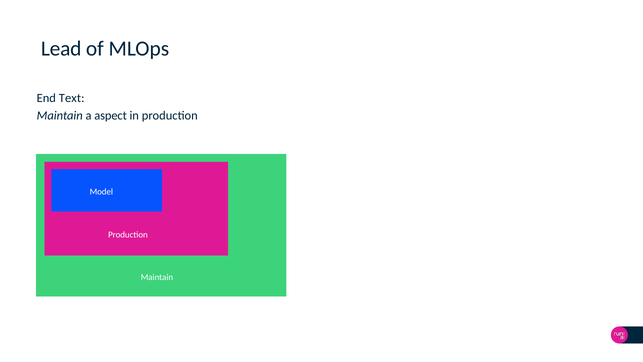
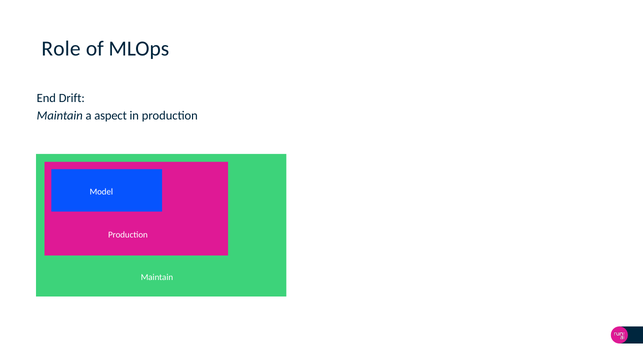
Lead: Lead -> Role (61, 49)
Text: Text -> Drift (72, 98)
